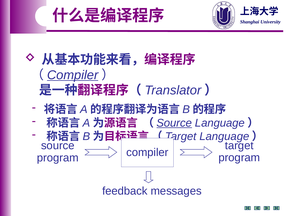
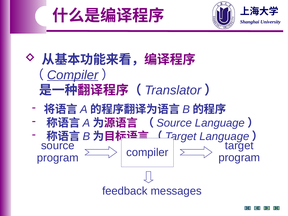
Source underline: present -> none (174, 123)
